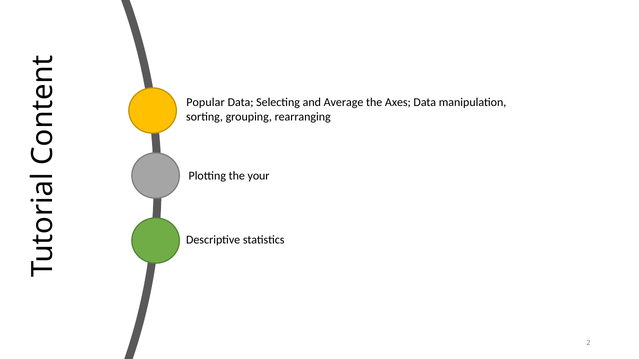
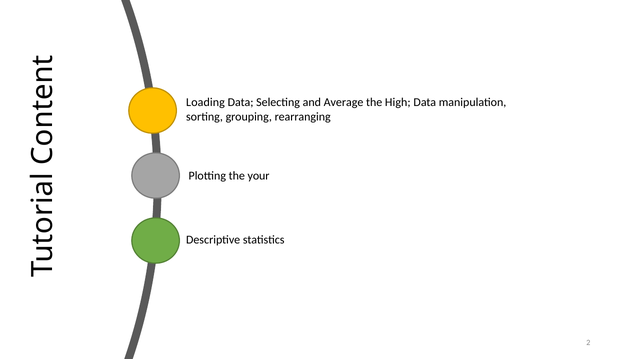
Popular: Popular -> Loading (205, 103)
Axes: Axes -> High (398, 103)
